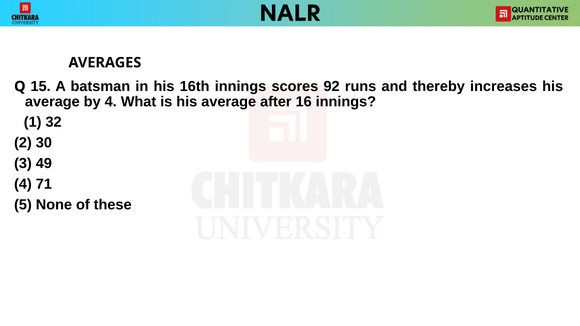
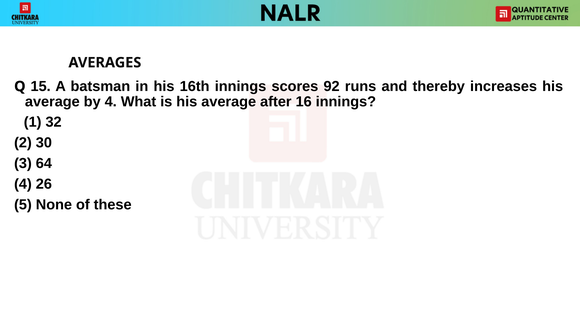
49: 49 -> 64 (44, 164)
71: 71 -> 26 (44, 184)
